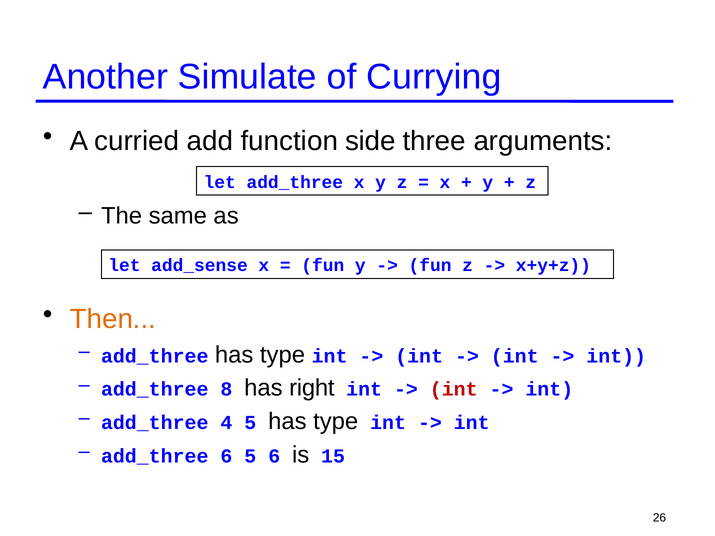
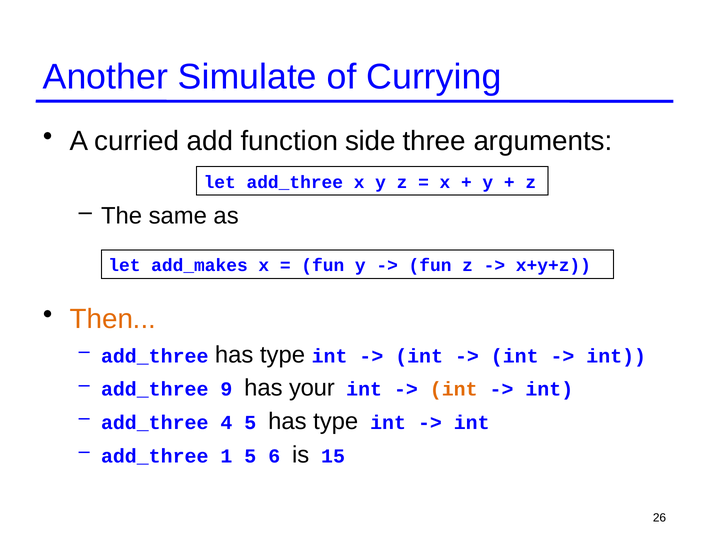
add_sense: add_sense -> add_makes (199, 266)
8: 8 -> 9 (226, 390)
right: right -> your (312, 388)
int colour: red -> orange (454, 390)
add_three 6: 6 -> 1 (226, 456)
